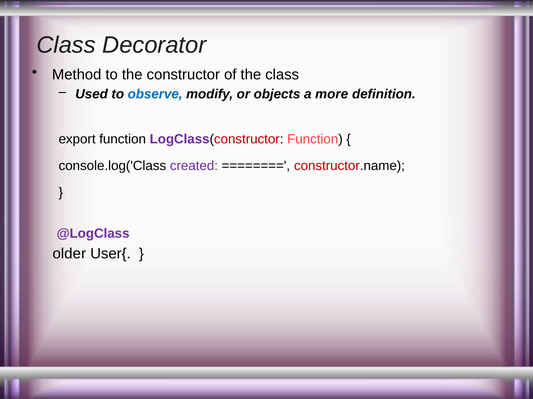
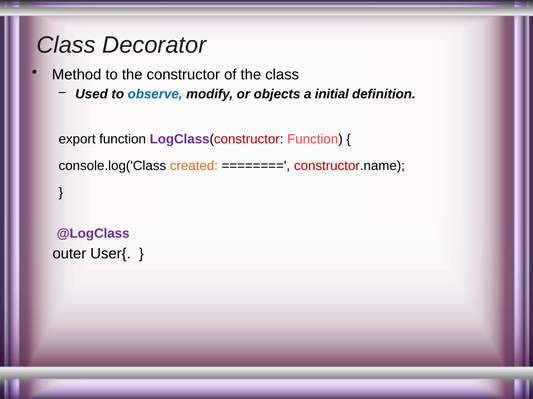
more: more -> initial (332, 94)
created colour: purple -> orange (194, 166)
older: older -> outer (69, 254)
